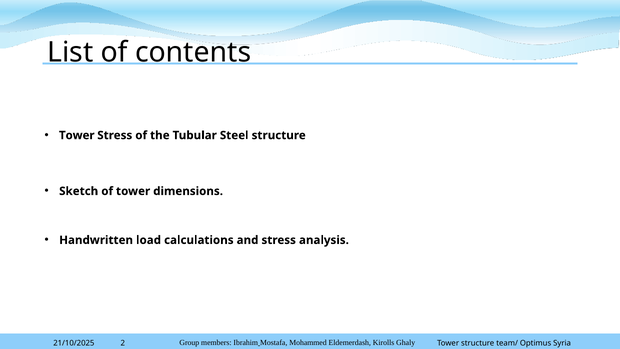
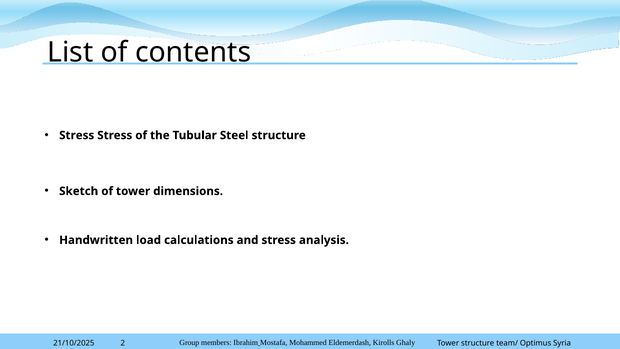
Tower: Tower -> Stress (77, 135)
